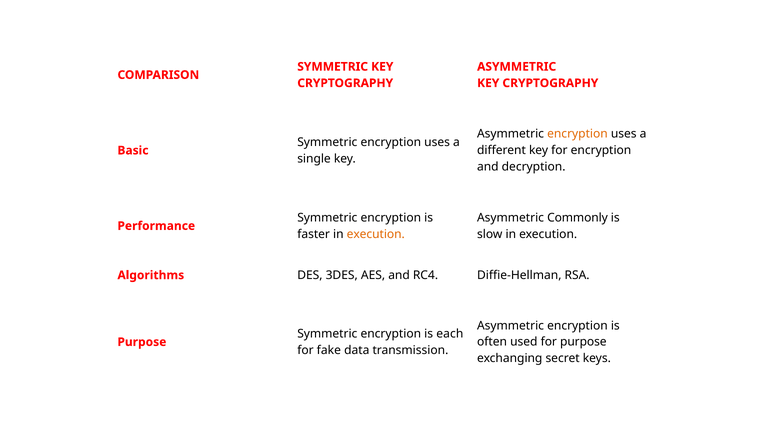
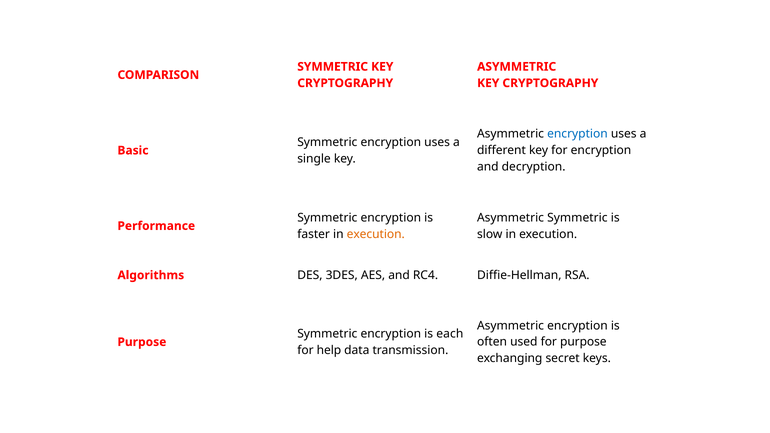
encryption colour: orange -> blue (577, 134)
Asymmetric Commonly: Commonly -> Symmetric (577, 218)
fake: fake -> help (329, 350)
